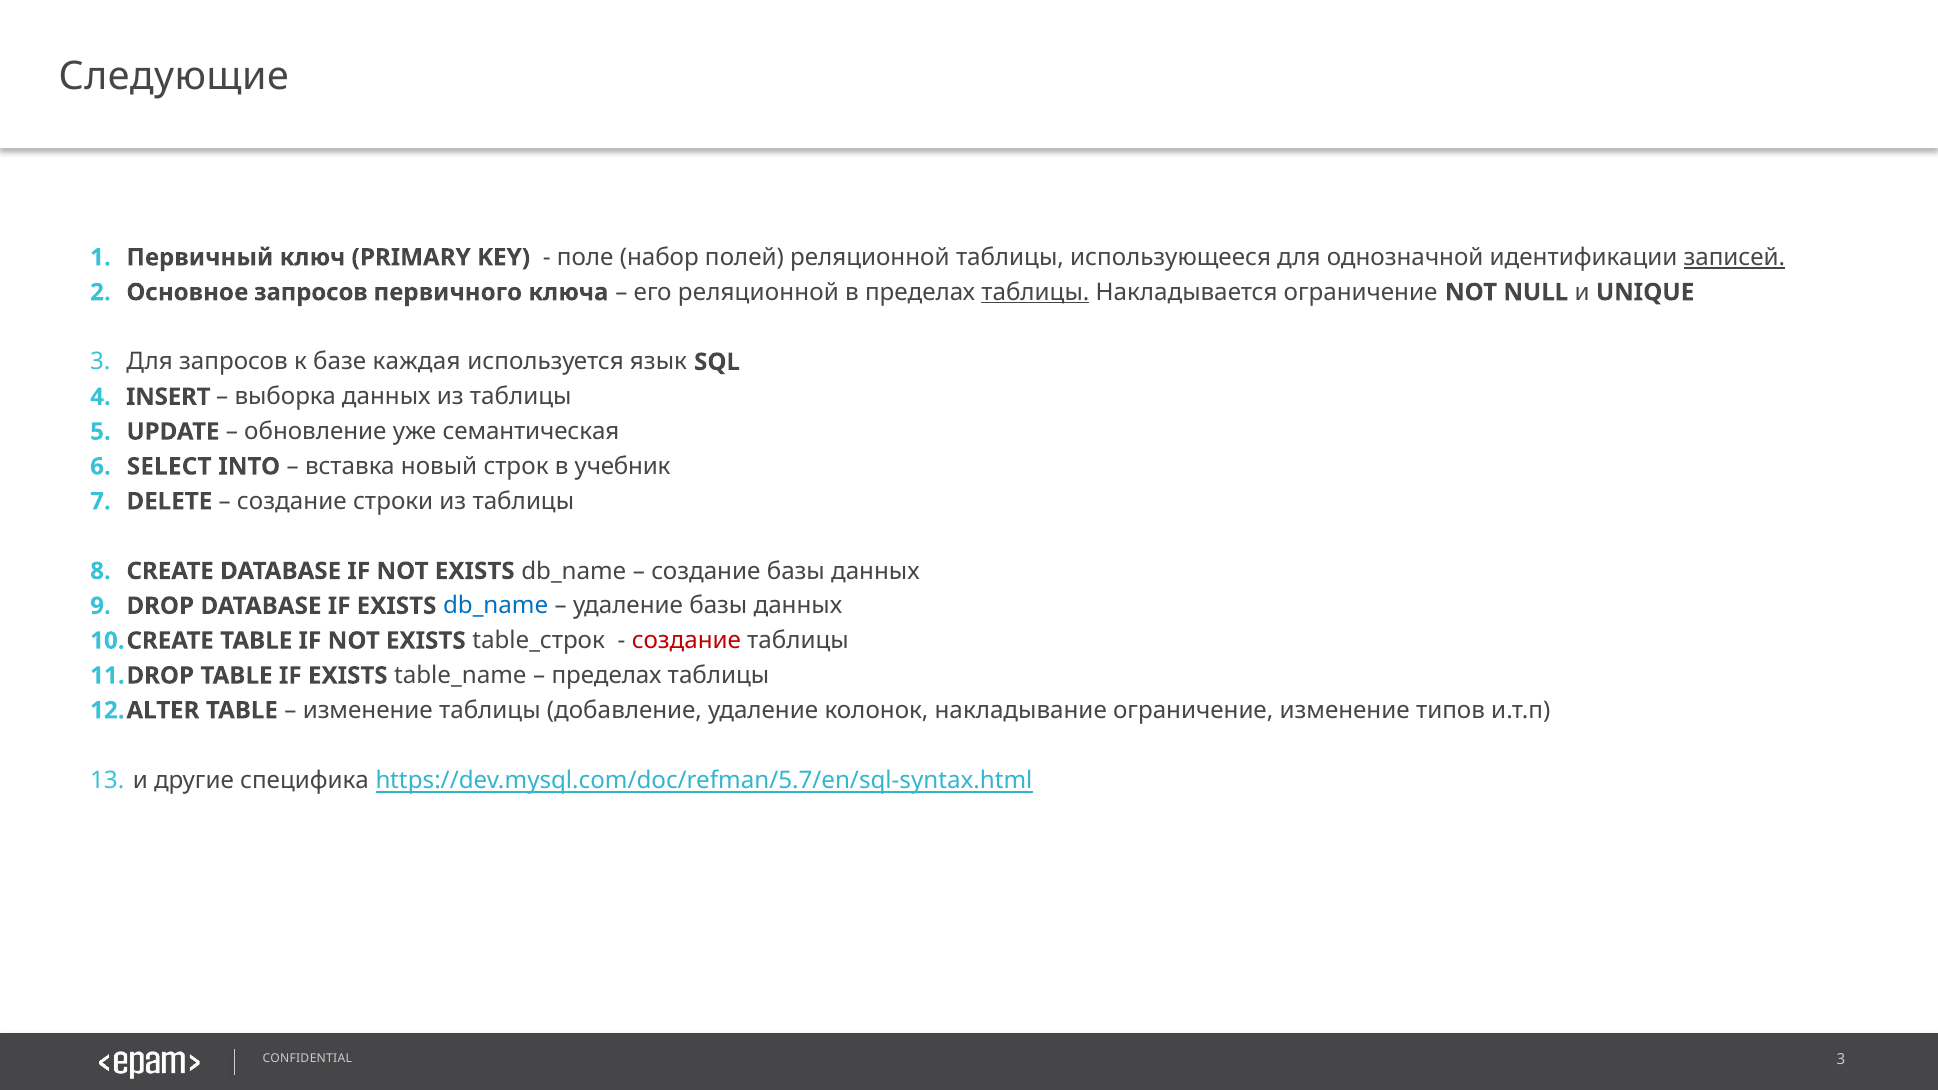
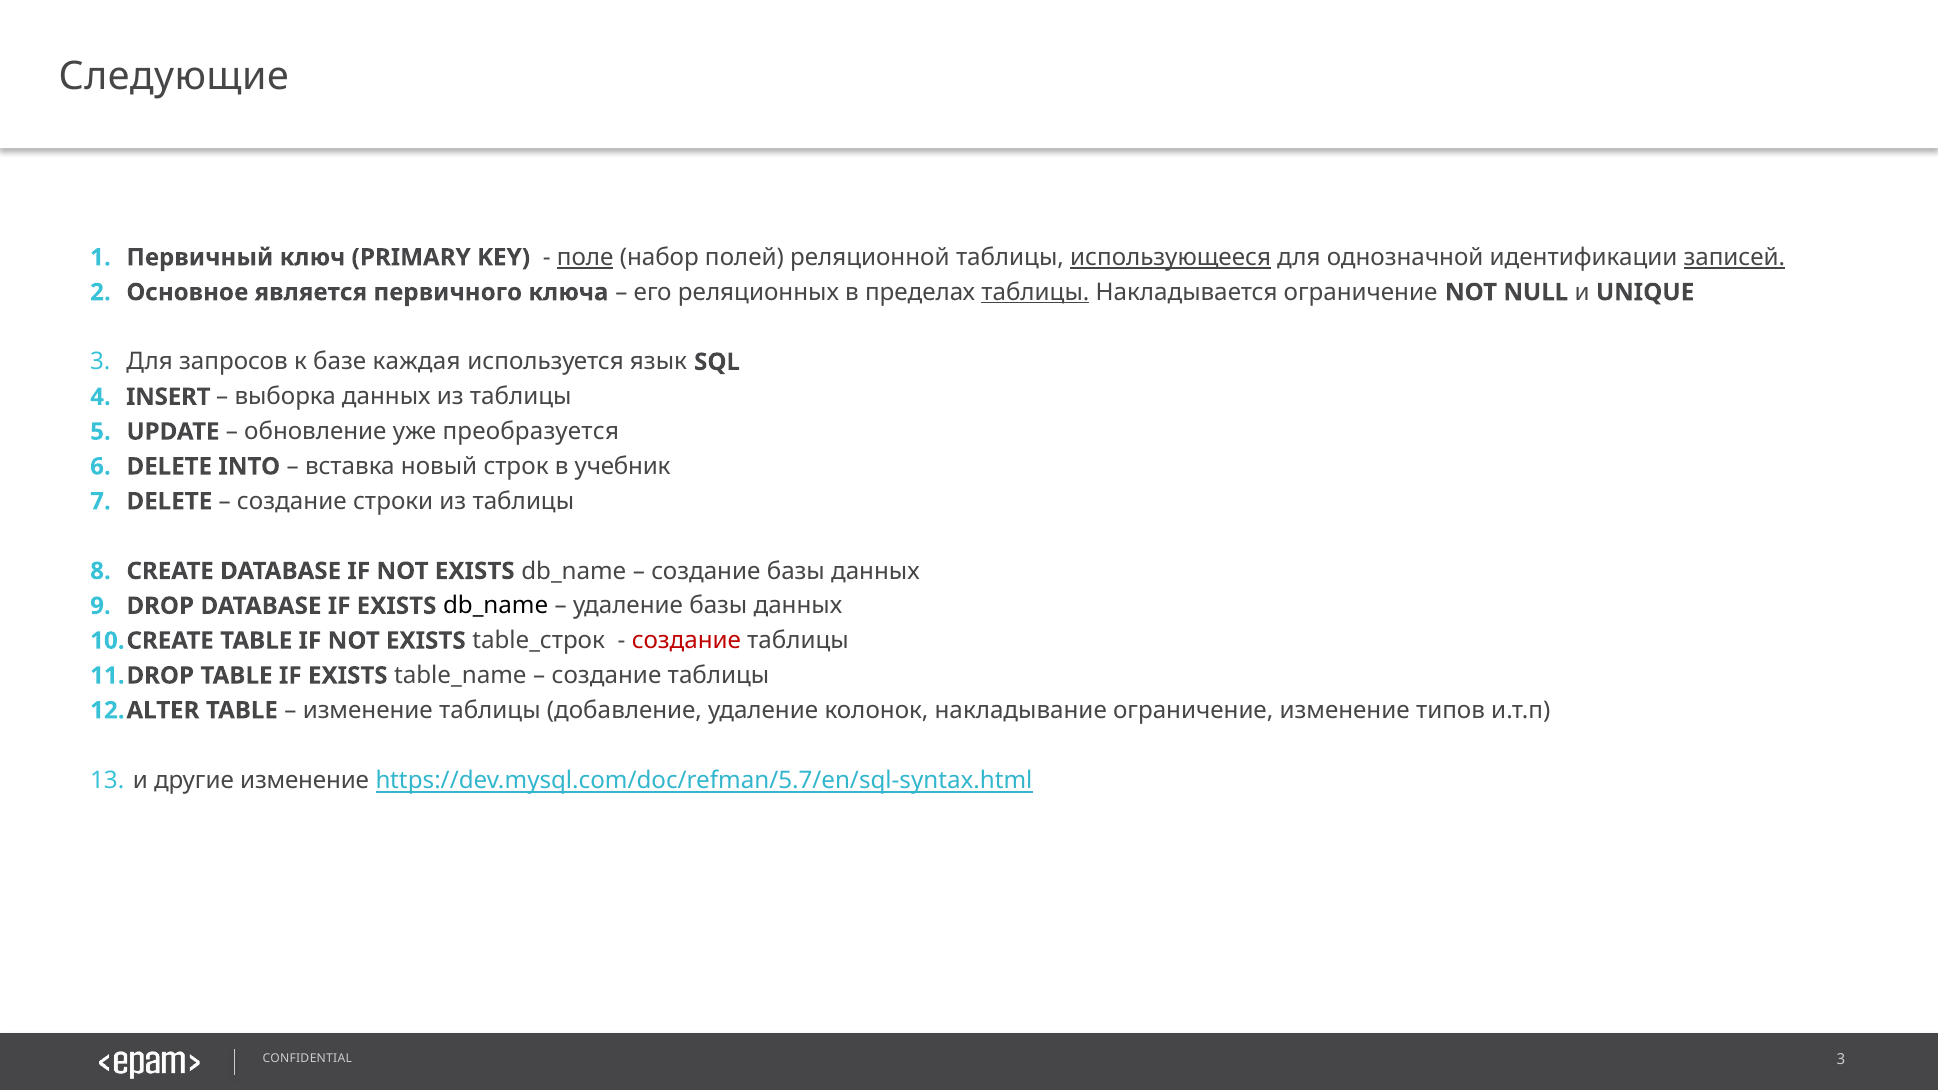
поле underline: none -> present (585, 257)
использующееся underline: none -> present (1171, 257)
Основное запросов: запросов -> является (311, 292)
его реляционной: реляционной -> реляционных (758, 292)
семантическая: семантическая -> преобразуется (531, 432)
SELECT: SELECT -> DELETE (169, 467)
db_name colour: blue -> black (496, 606)
пределах: пределах -> создание (607, 676)
другие специфика: специфика -> изменение (305, 781)
